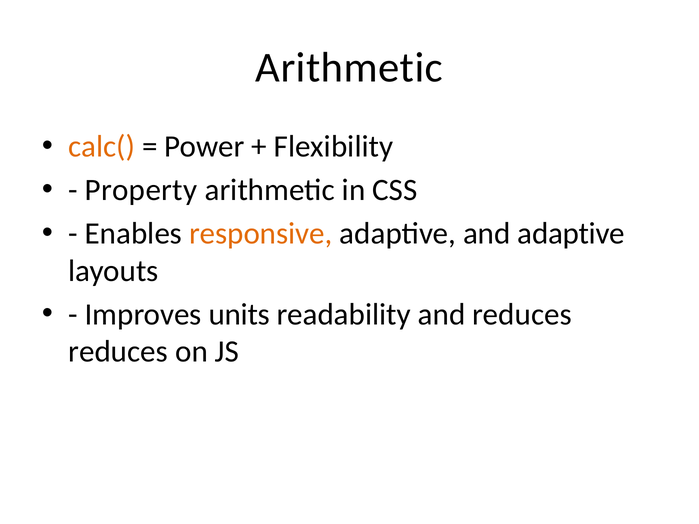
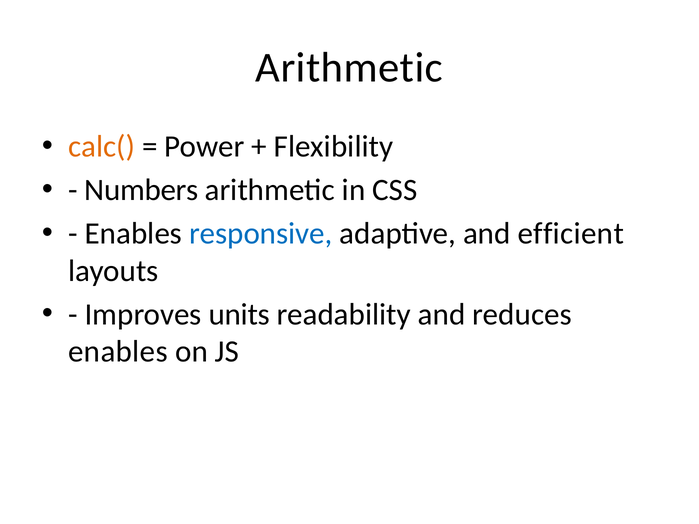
Property: Property -> Numbers (141, 190)
responsive colour: orange -> blue (261, 234)
and adaptive: adaptive -> efficient (571, 234)
reduces: reduces -> enables (118, 352)
